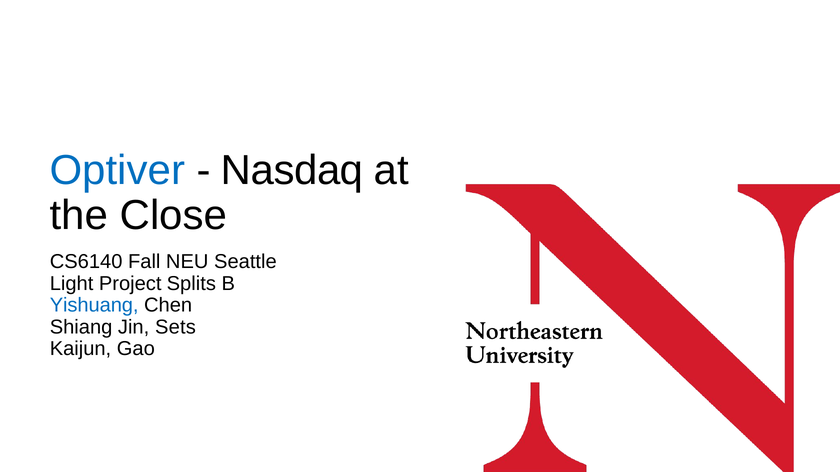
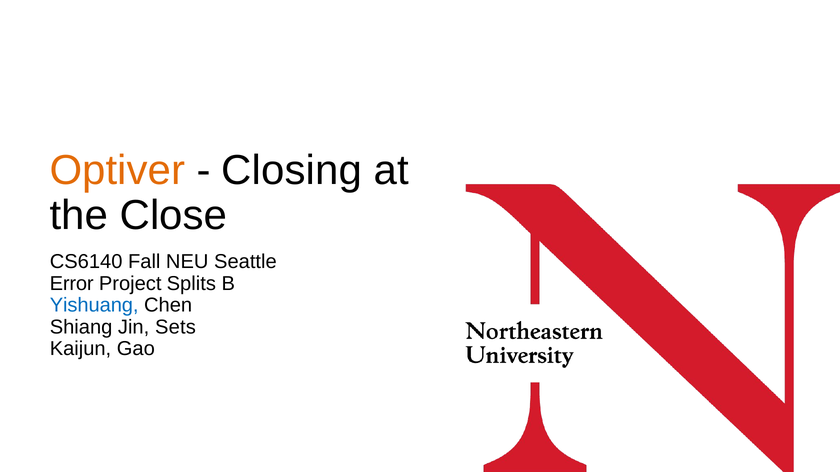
Optiver colour: blue -> orange (117, 170)
Nasdaq: Nasdaq -> Closing (292, 170)
Light: Light -> Error (72, 284)
